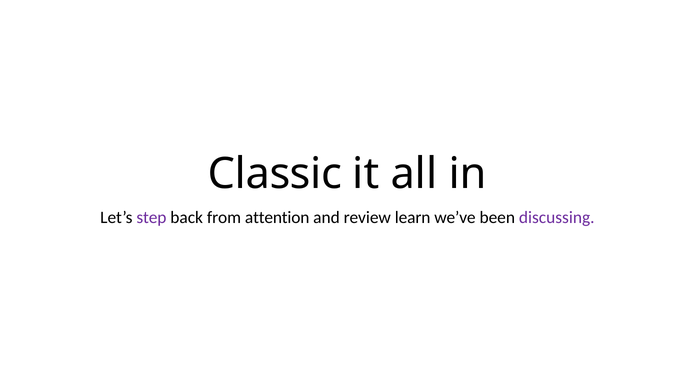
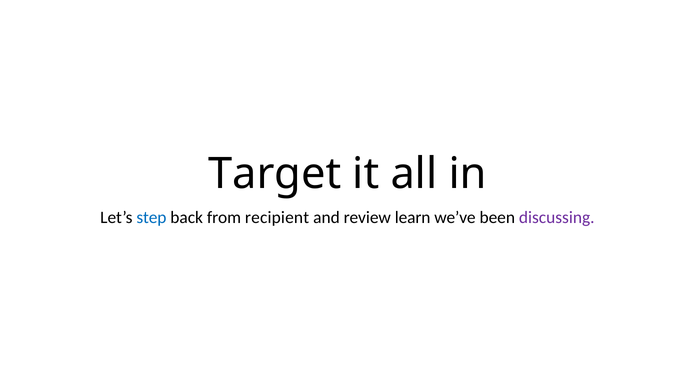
Classic: Classic -> Target (275, 174)
step colour: purple -> blue (151, 217)
attention: attention -> recipient (277, 217)
